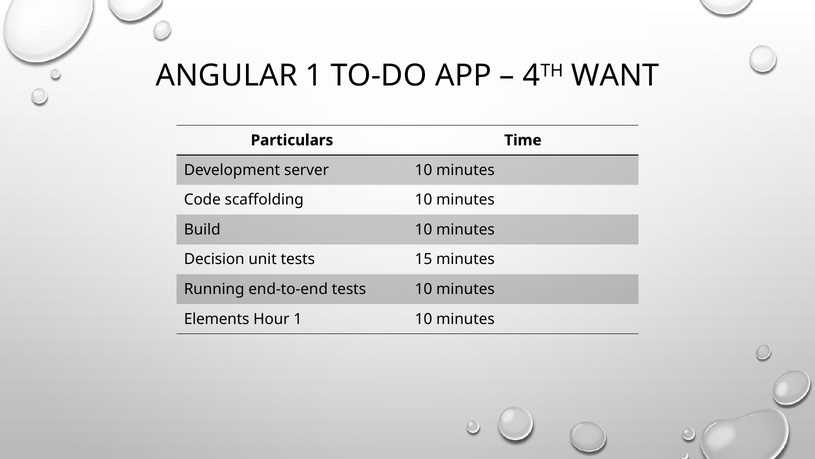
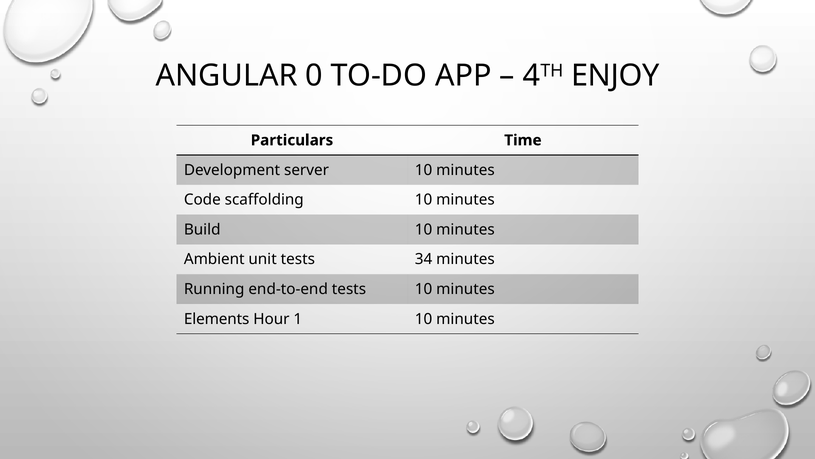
ANGULAR 1: 1 -> 0 (314, 76)
WANT: WANT -> ENJOY (615, 76)
Decision: Decision -> Ambient (214, 259)
15: 15 -> 34 (424, 259)
